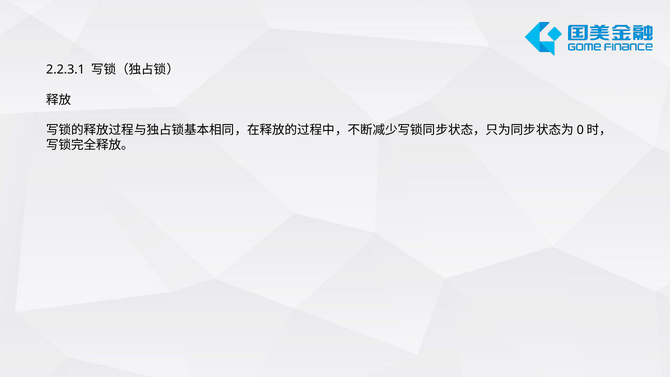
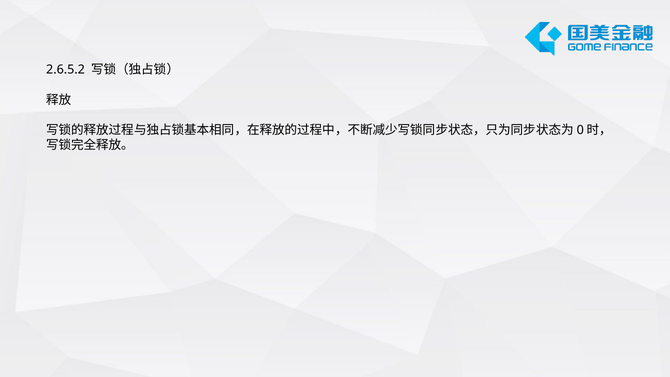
2.2.3.1: 2.2.3.1 -> 2.6.5.2 (66, 70)
